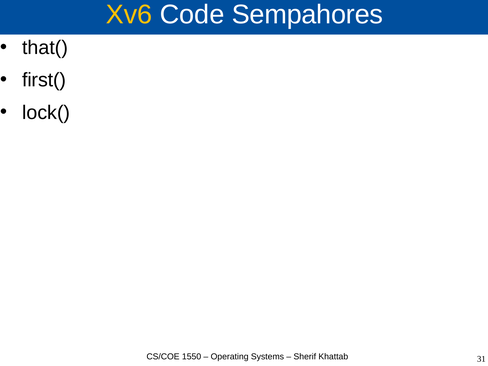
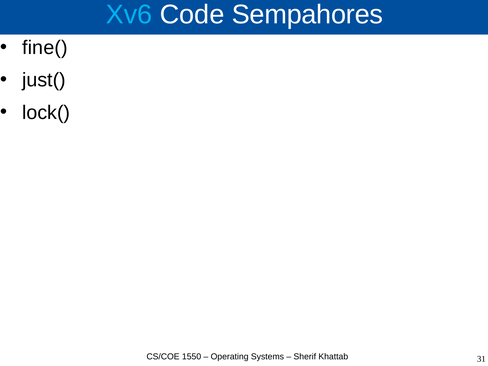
Xv6 colour: yellow -> light blue (129, 15)
that(: that( -> fine( (45, 48)
first(: first( -> just( (44, 80)
